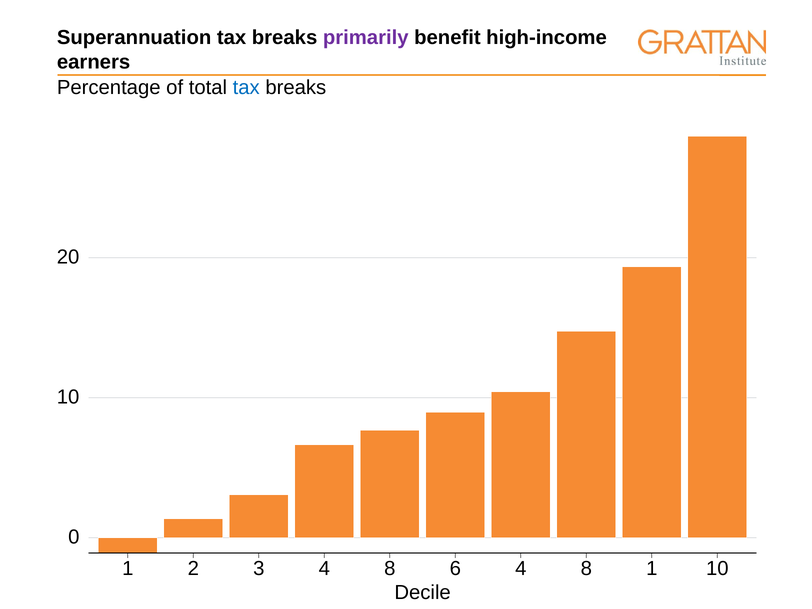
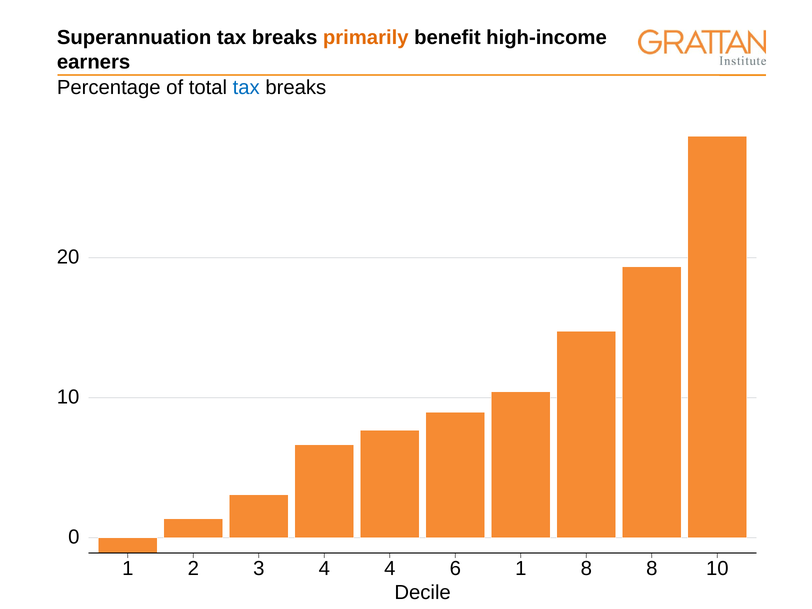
primarily colour: purple -> orange (366, 38)
3 4 8: 8 -> 4 (390, 569)
6 4: 4 -> 1 (521, 569)
8 1: 1 -> 8 (652, 568)
